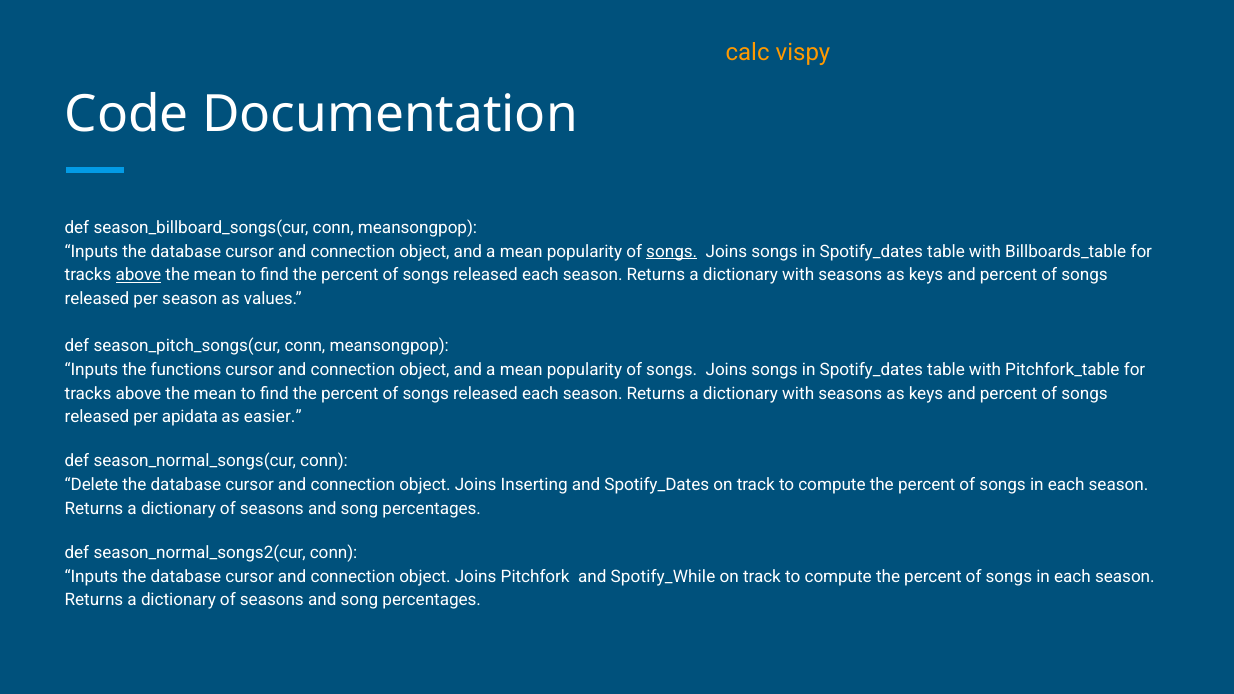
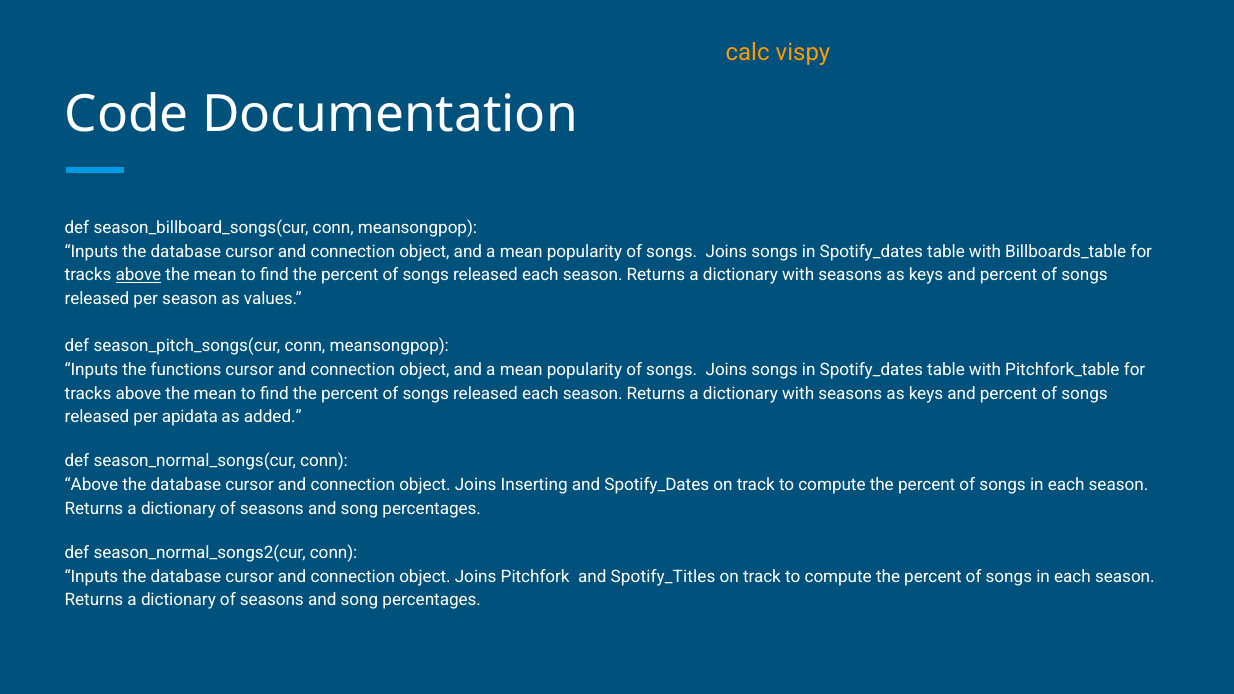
songs underline: present -> none (672, 252)
easier: easier -> added (273, 417)
Delete: Delete -> Above (92, 485)
Spotify_While: Spotify_While -> Spotify_Titles (663, 577)
